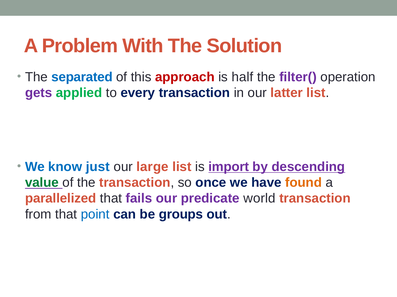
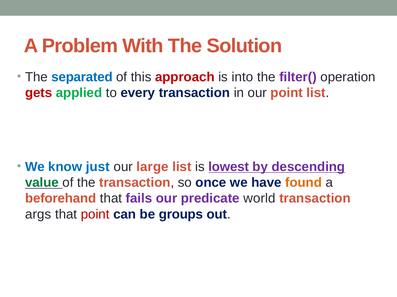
half: half -> into (242, 77)
gets colour: purple -> red (39, 93)
our latter: latter -> point (287, 93)
import: import -> lowest (229, 167)
parallelized: parallelized -> beforehand (61, 199)
from: from -> args (38, 215)
point colour: blue -> red (95, 215)
